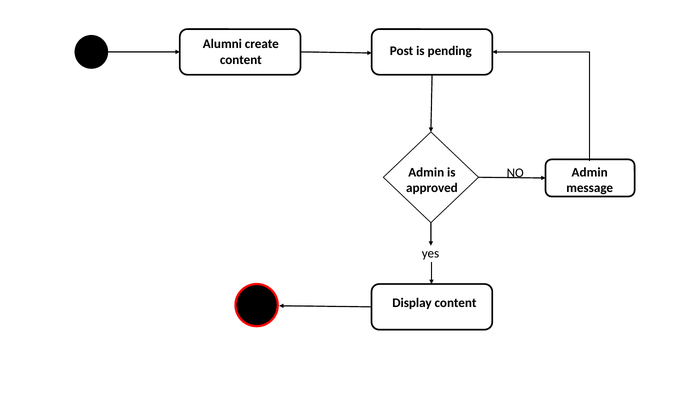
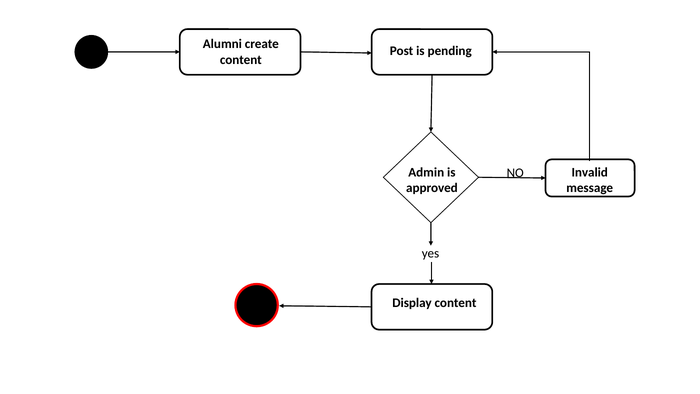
Admin: Admin -> Invalid (590, 172)
